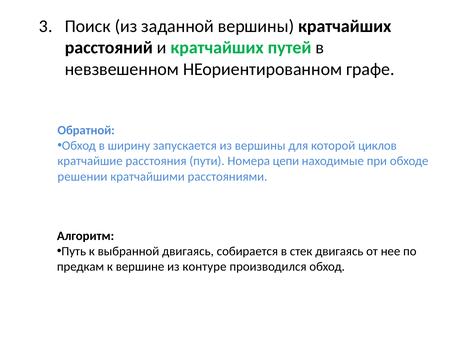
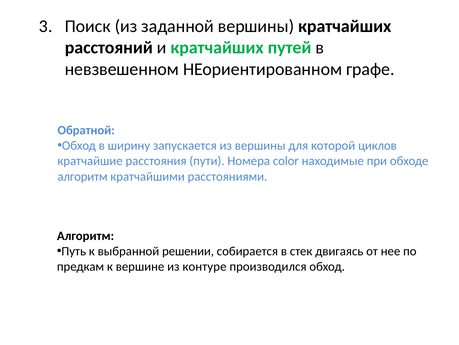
цепи: цепи -> color (286, 161)
решении: решении -> алгоритм (83, 176)
выбранной двигаясь: двигаясь -> решении (188, 251)
